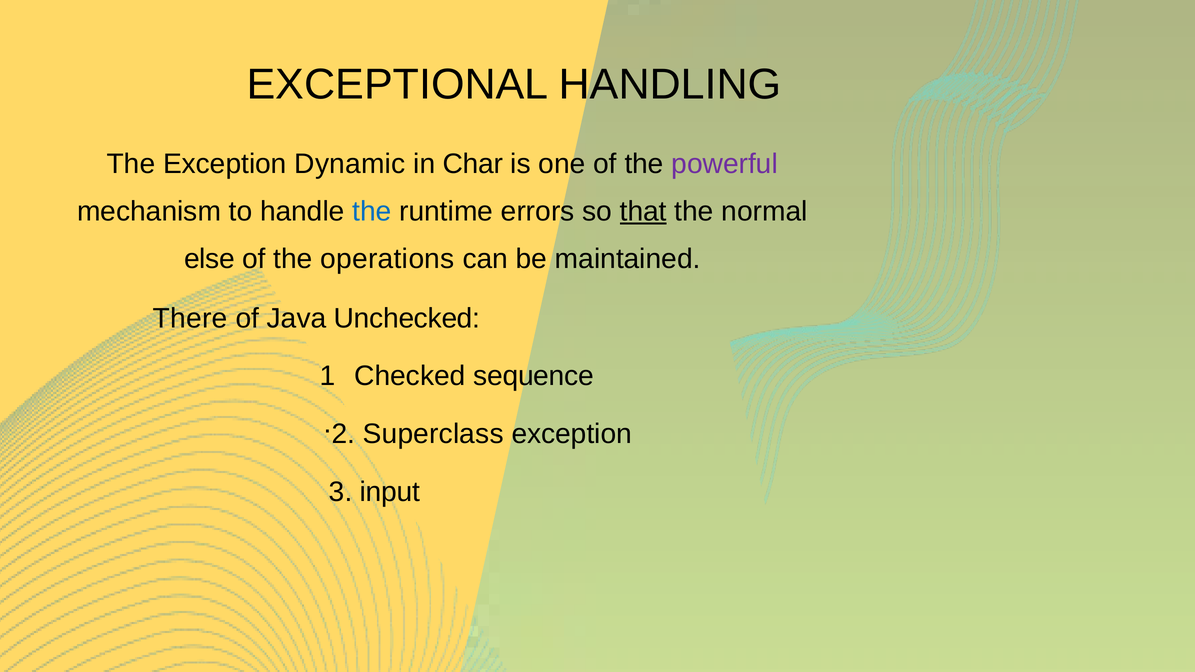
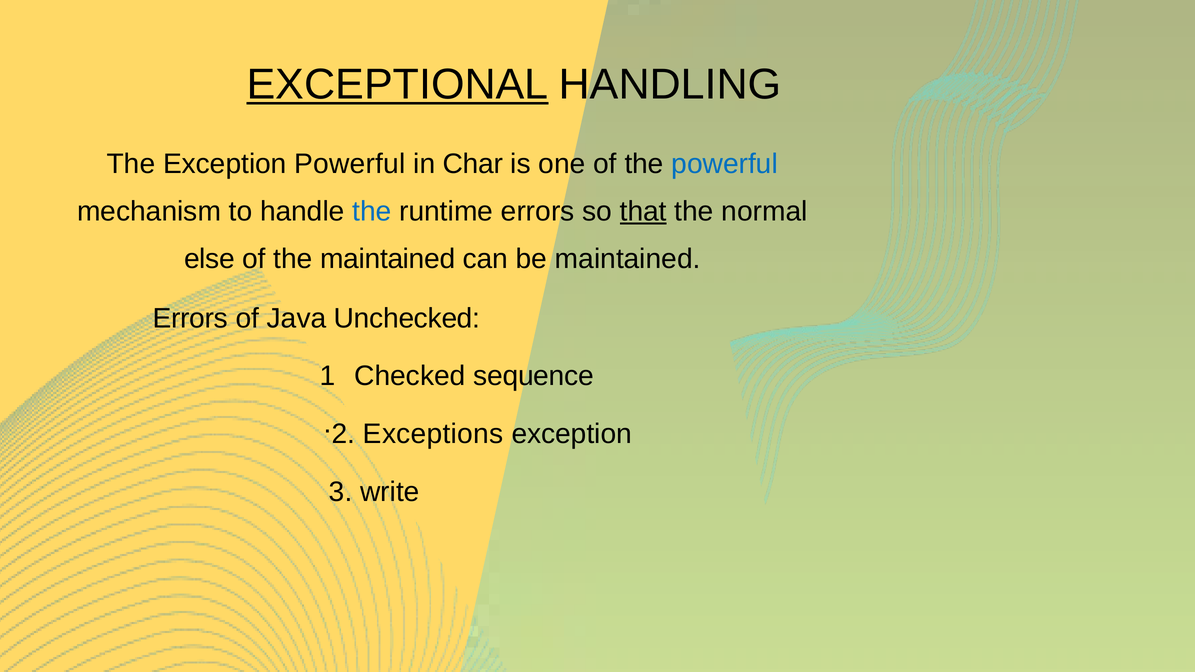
EXCEPTIONAL underline: none -> present (398, 85)
Exception Dynamic: Dynamic -> Powerful (350, 164)
powerful colour: purple -> blue (725, 164)
the operations: operations -> maintained (388, 259)
There: There -> Errors (190, 319)
Superclass: Superclass -> Exceptions (433, 434)
input: input -> write (390, 492)
